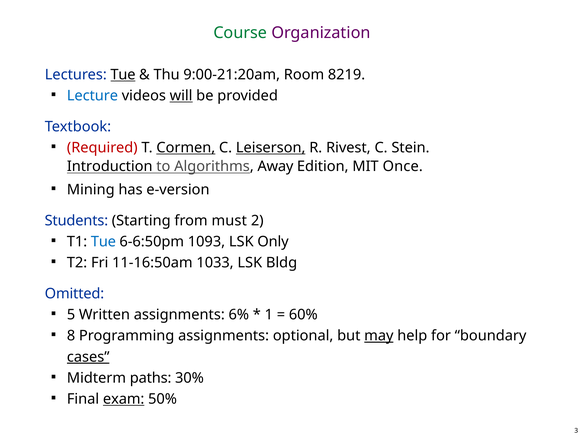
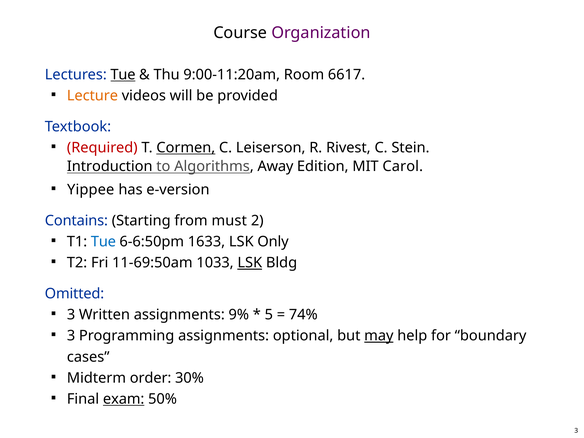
Course colour: green -> black (240, 33)
9:00-21:20am: 9:00-21:20am -> 9:00-11:20am (232, 75)
8219: 8219 -> 6617 (347, 75)
Lecture colour: blue -> orange (92, 96)
will underline: present -> none (181, 96)
Leiserson underline: present -> none (271, 148)
Once: Once -> Carol (403, 166)
Mining: Mining -> Yippee (91, 190)
Students: Students -> Contains (76, 221)
1093: 1093 -> 1633 (206, 242)
11-16:50am: 11-16:50am -> 11-69:50am (152, 263)
LSK underline: none -> present (250, 263)
5: 5 -> 3 (71, 315)
6%: 6% -> 9% (239, 315)
1: 1 -> 5 (269, 315)
60%: 60% -> 74% (303, 315)
8: 8 -> 3 (71, 336)
cases underline: present -> none (88, 357)
paths: paths -> order (151, 378)
